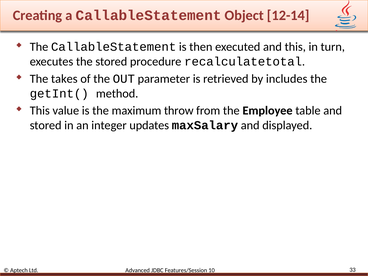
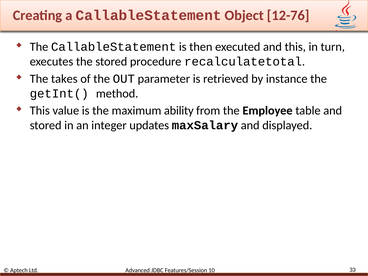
12-14: 12-14 -> 12-76 (288, 15)
includes: includes -> instance (287, 79)
throw: throw -> ability (179, 111)
